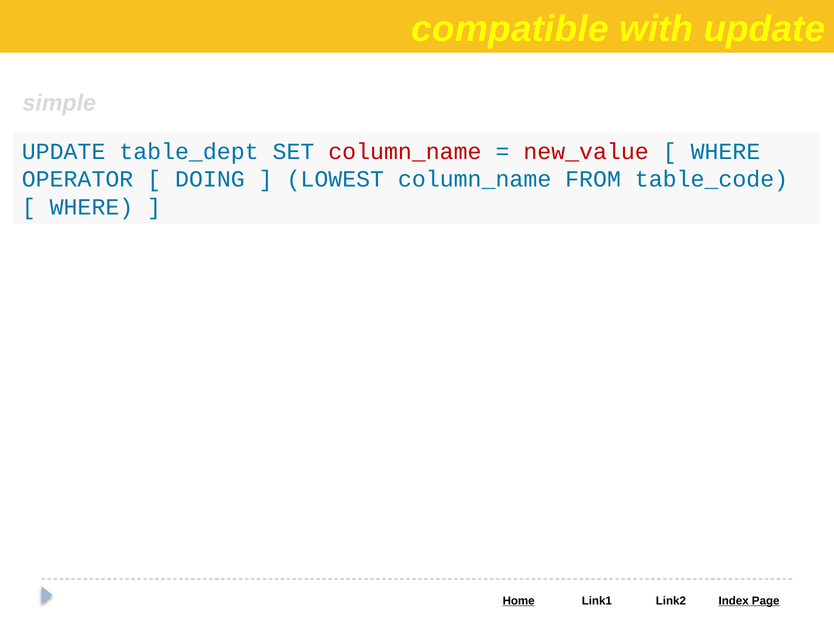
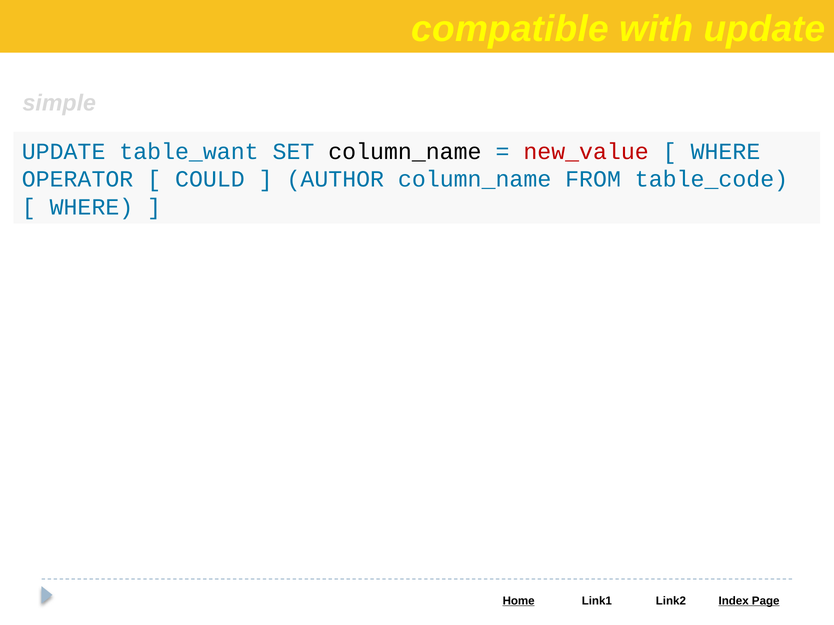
table_dept: table_dept -> table_want (189, 152)
column_name colour: red -> black (405, 152)
DOING: DOING -> COULD (210, 179)
LOWEST: LOWEST -> AUTHOR (335, 179)
